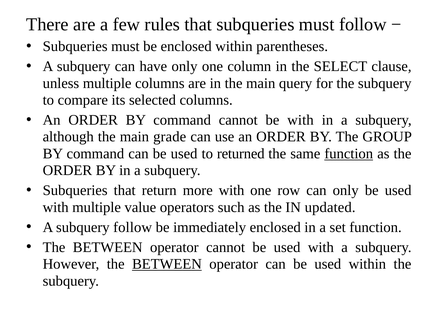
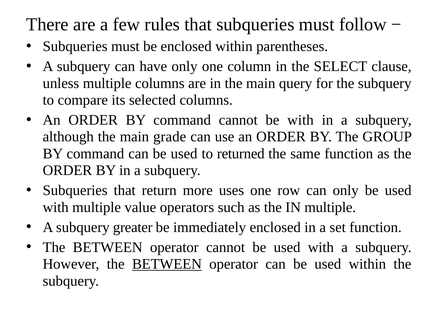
function underline: present -> none (349, 153)
more with: with -> uses (232, 190)
IN updated: updated -> multiple (330, 207)
subquery follow: follow -> greater (133, 227)
